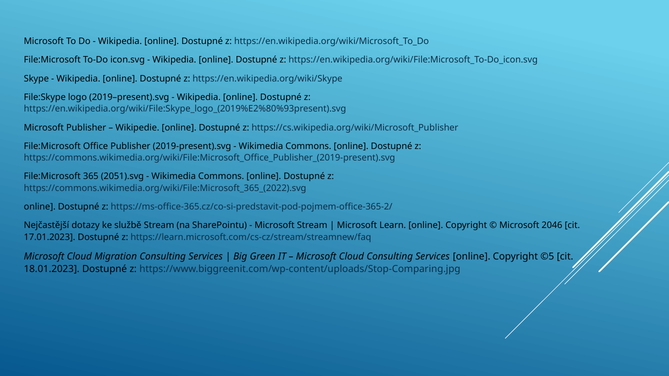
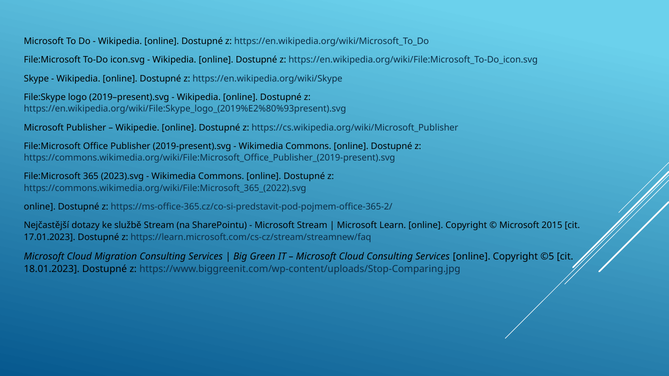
2051).svg: 2051).svg -> 2023).svg (122, 177)
2046: 2046 -> 2015 (552, 226)
